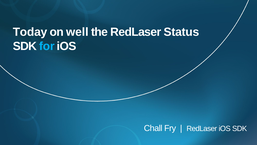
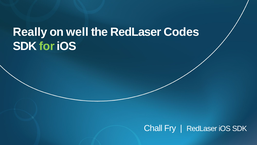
Today: Today -> Really (30, 32)
Status: Status -> Codes (181, 32)
for colour: light blue -> light green (47, 46)
